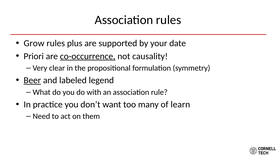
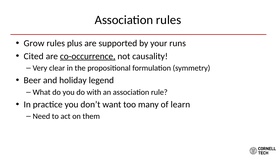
date: date -> runs (178, 43)
Priori: Priori -> Cited (34, 56)
Beer underline: present -> none (32, 80)
labeled: labeled -> holiday (73, 80)
